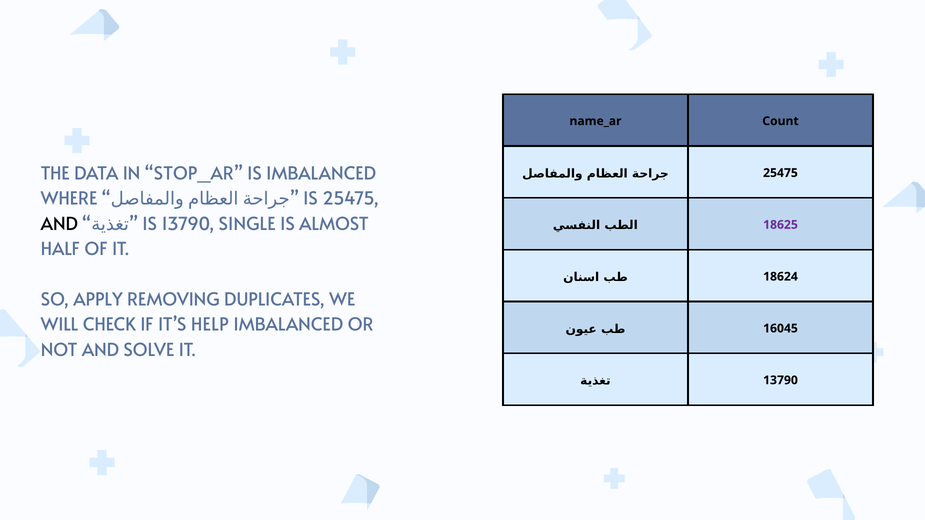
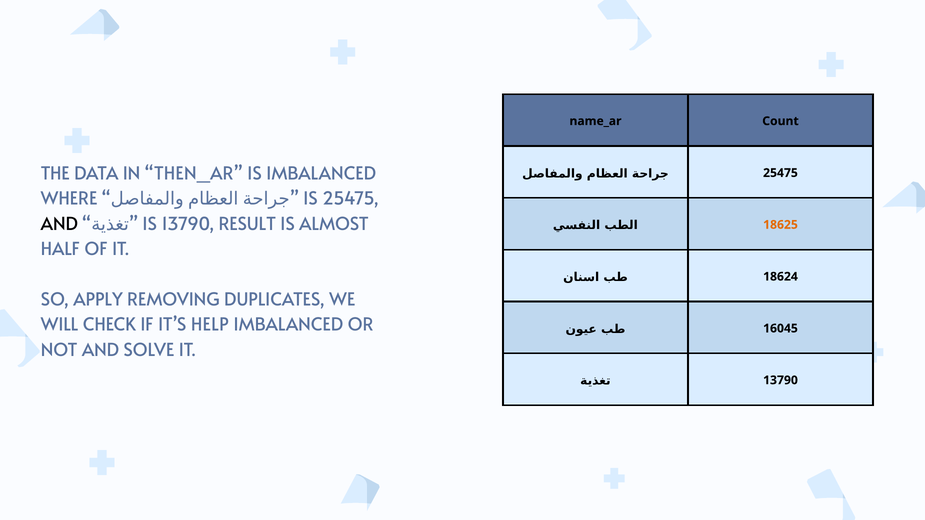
STOP_AR: STOP_AR -> THEN_AR (194, 174)
SINGLE: SINGLE -> RESULT (247, 224)
18625 colour: purple -> orange (780, 225)
